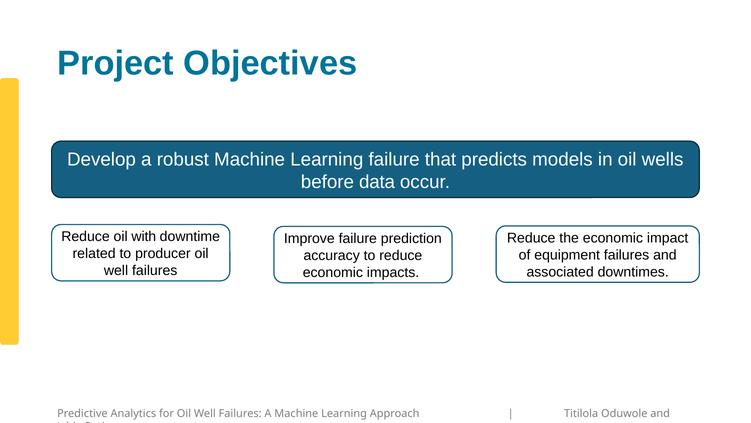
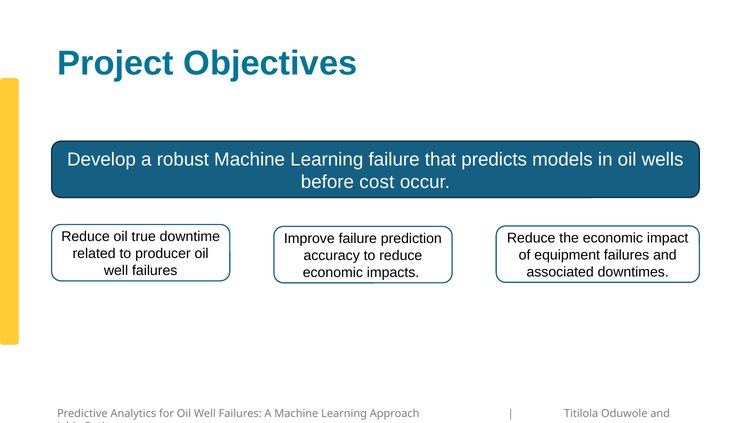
data: data -> cost (377, 182)
with: with -> true (144, 236)
